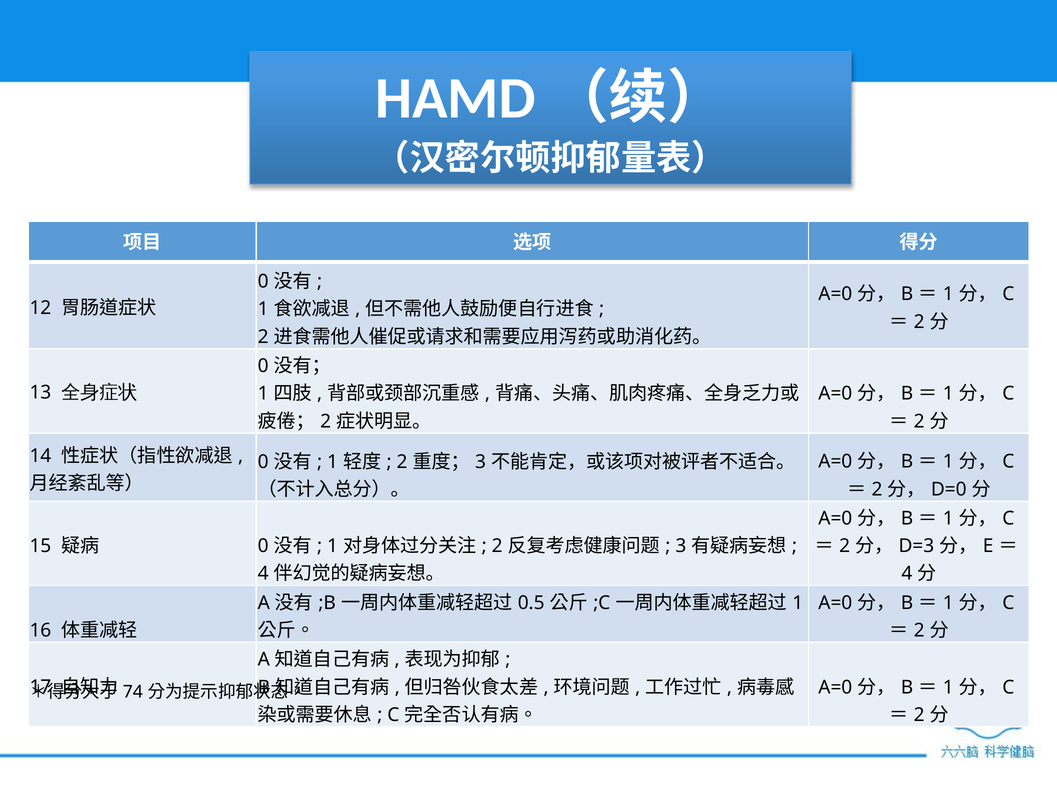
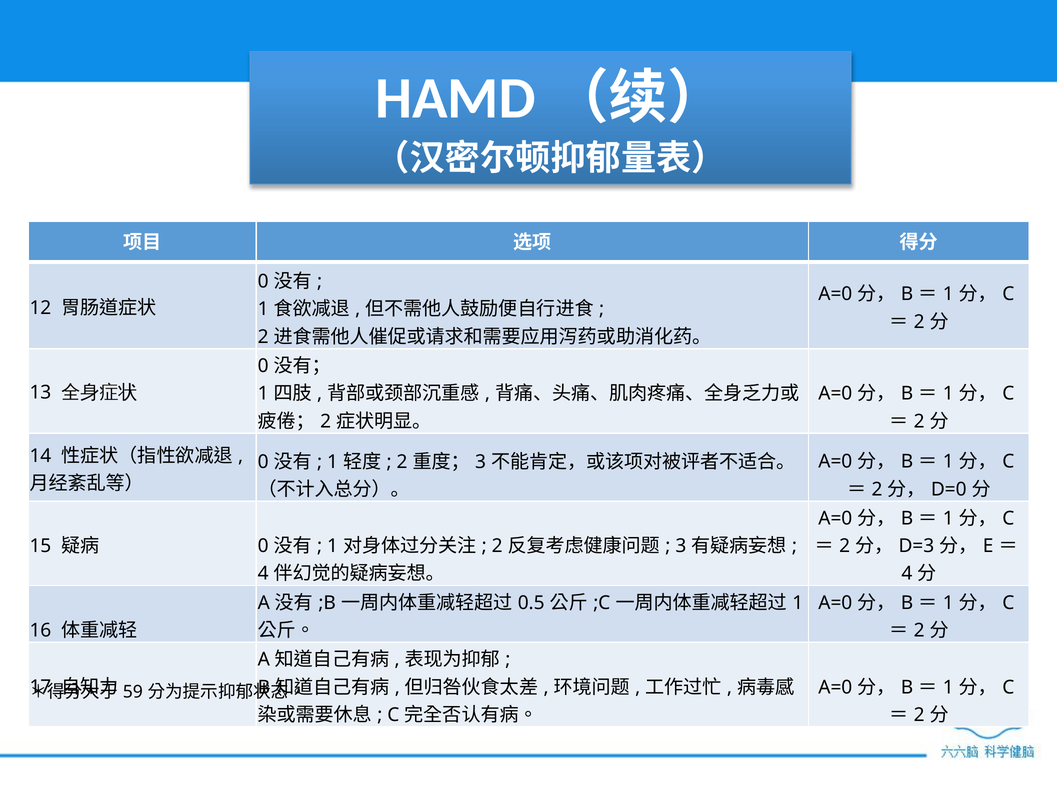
74: 74 -> 59 (133, 692)
